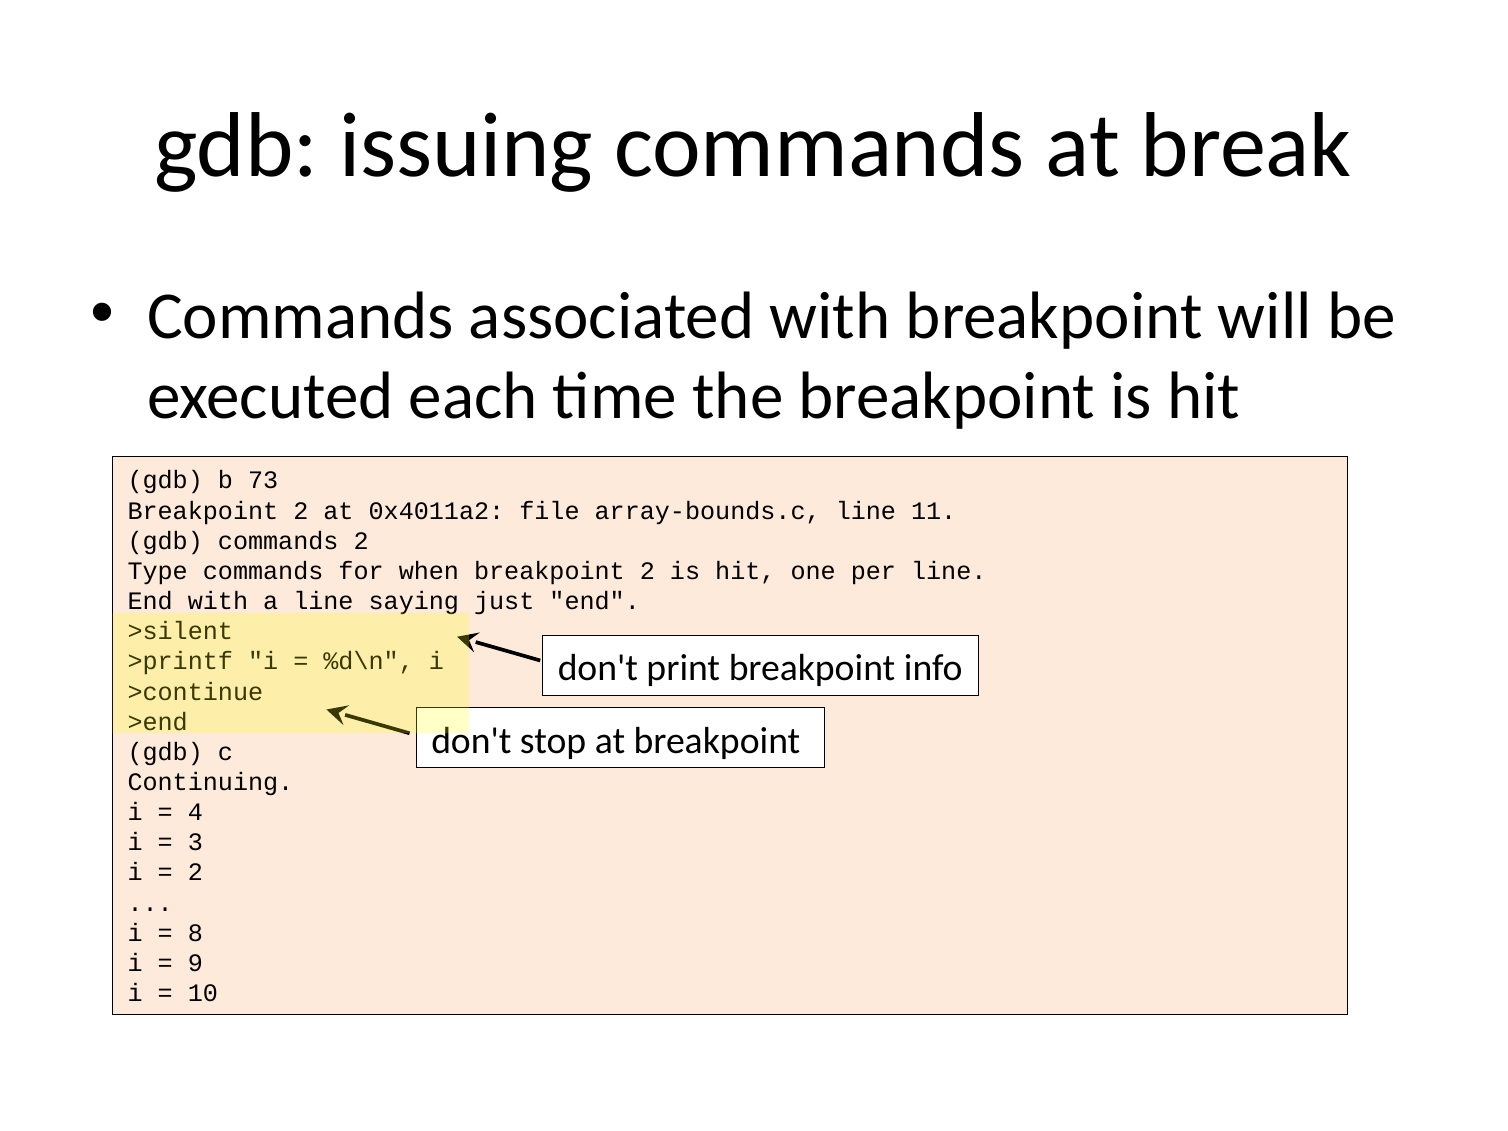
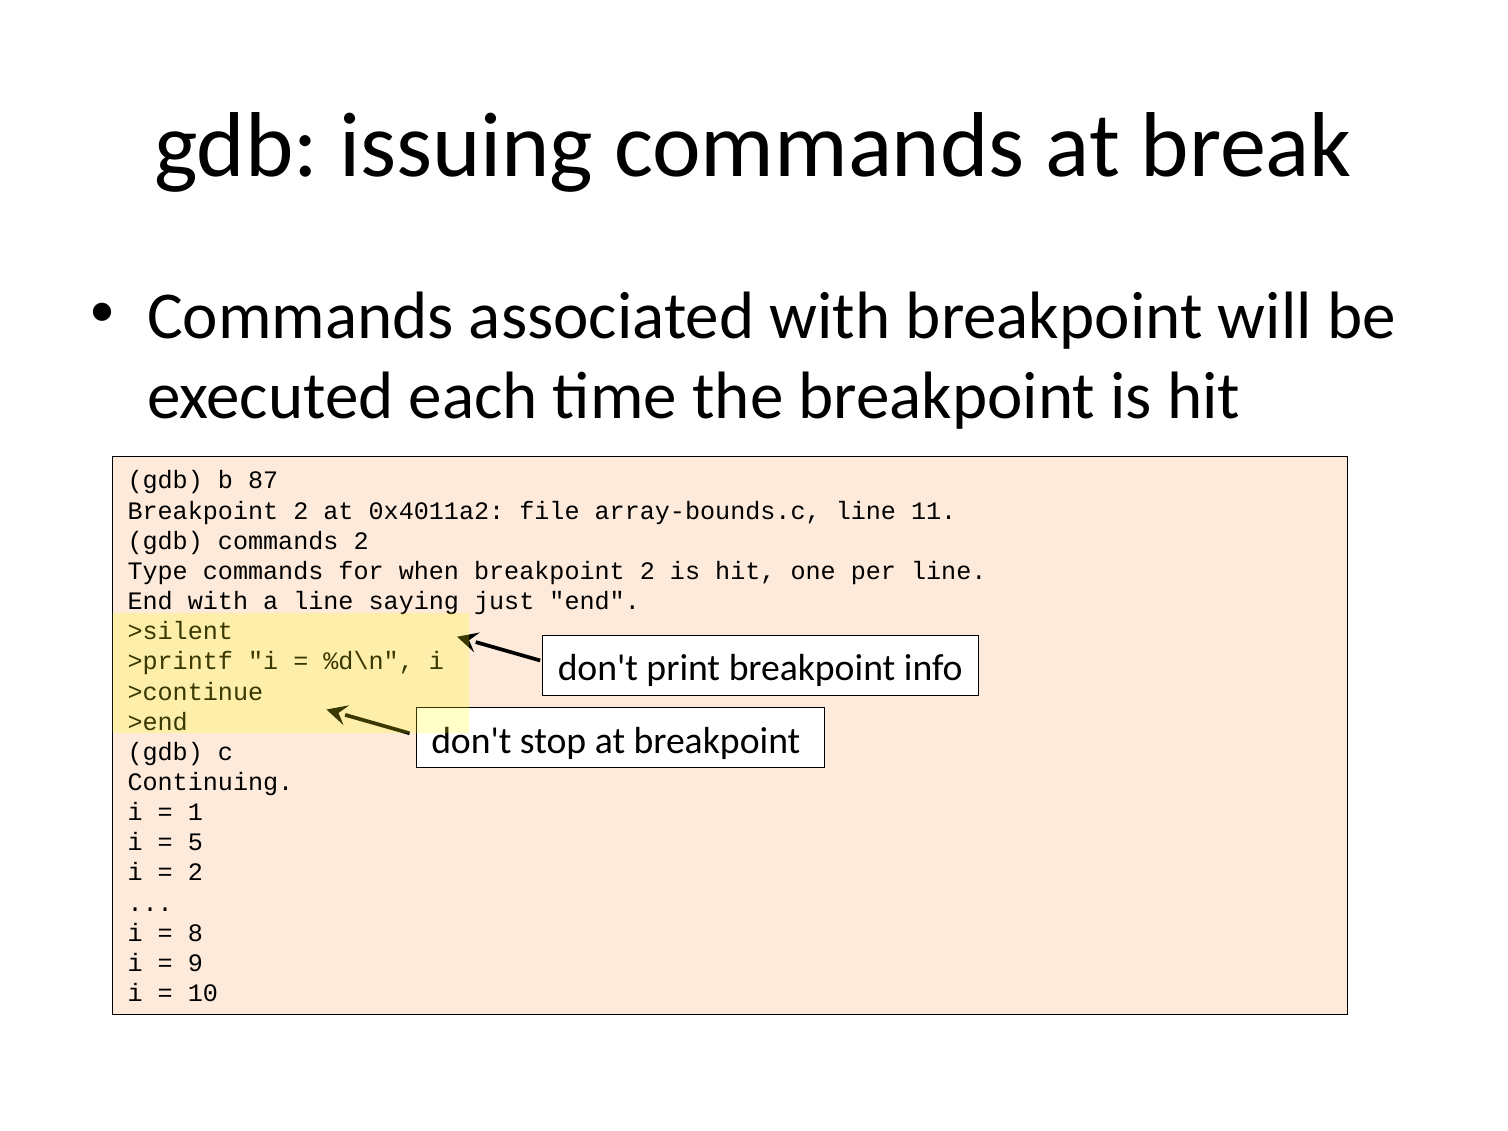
73: 73 -> 87 (263, 481)
4: 4 -> 1 (195, 812)
3: 3 -> 5 (195, 843)
